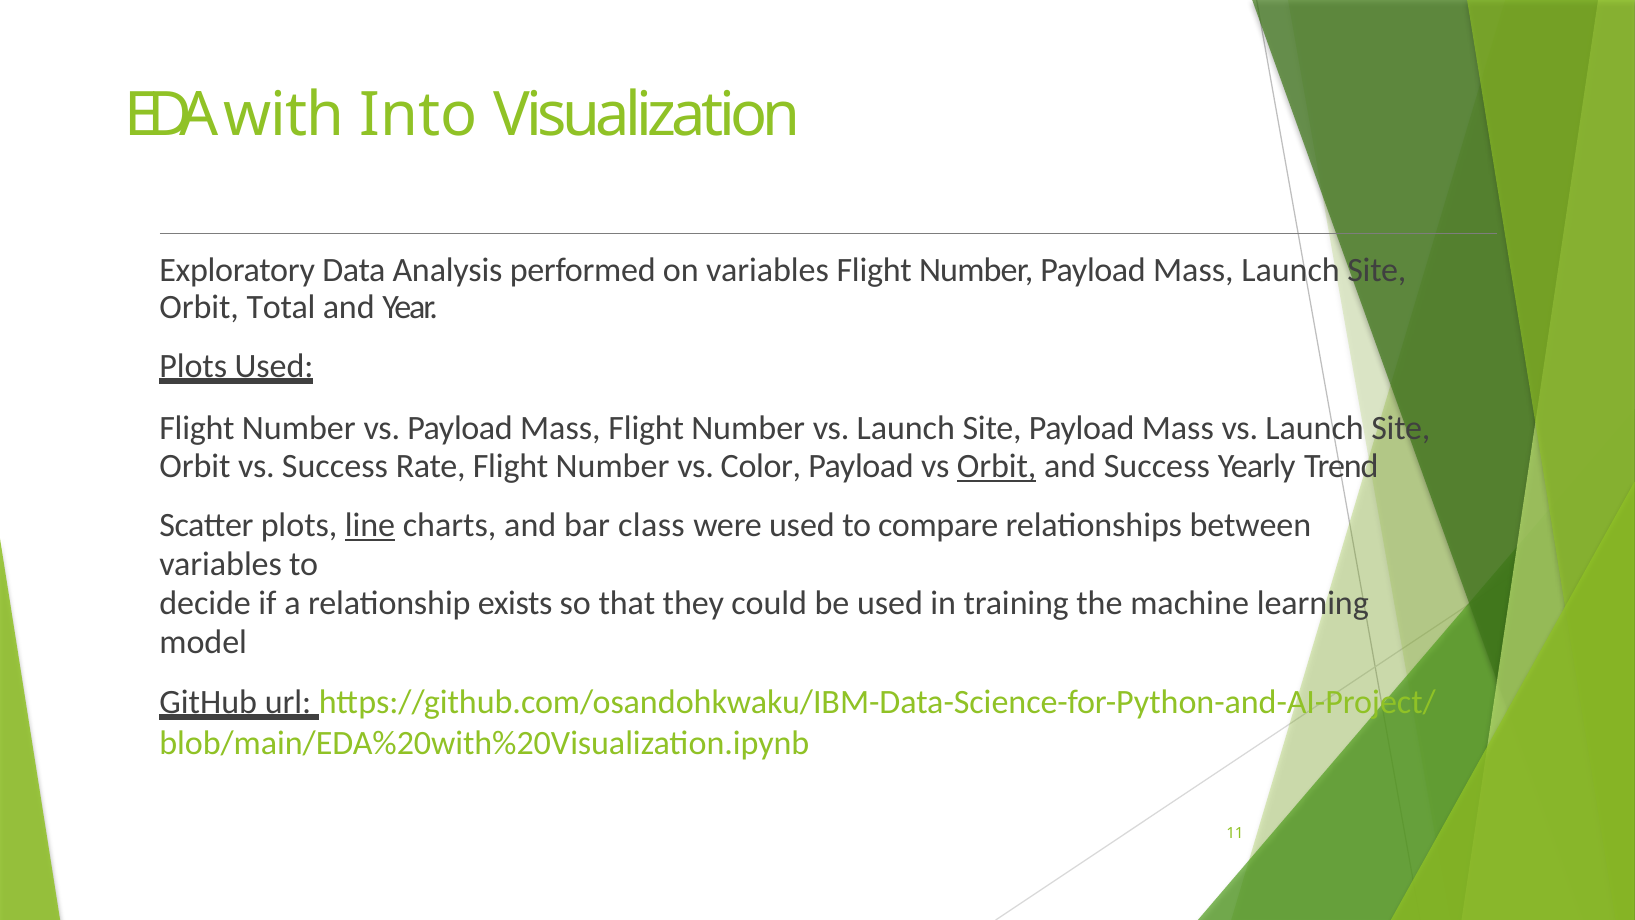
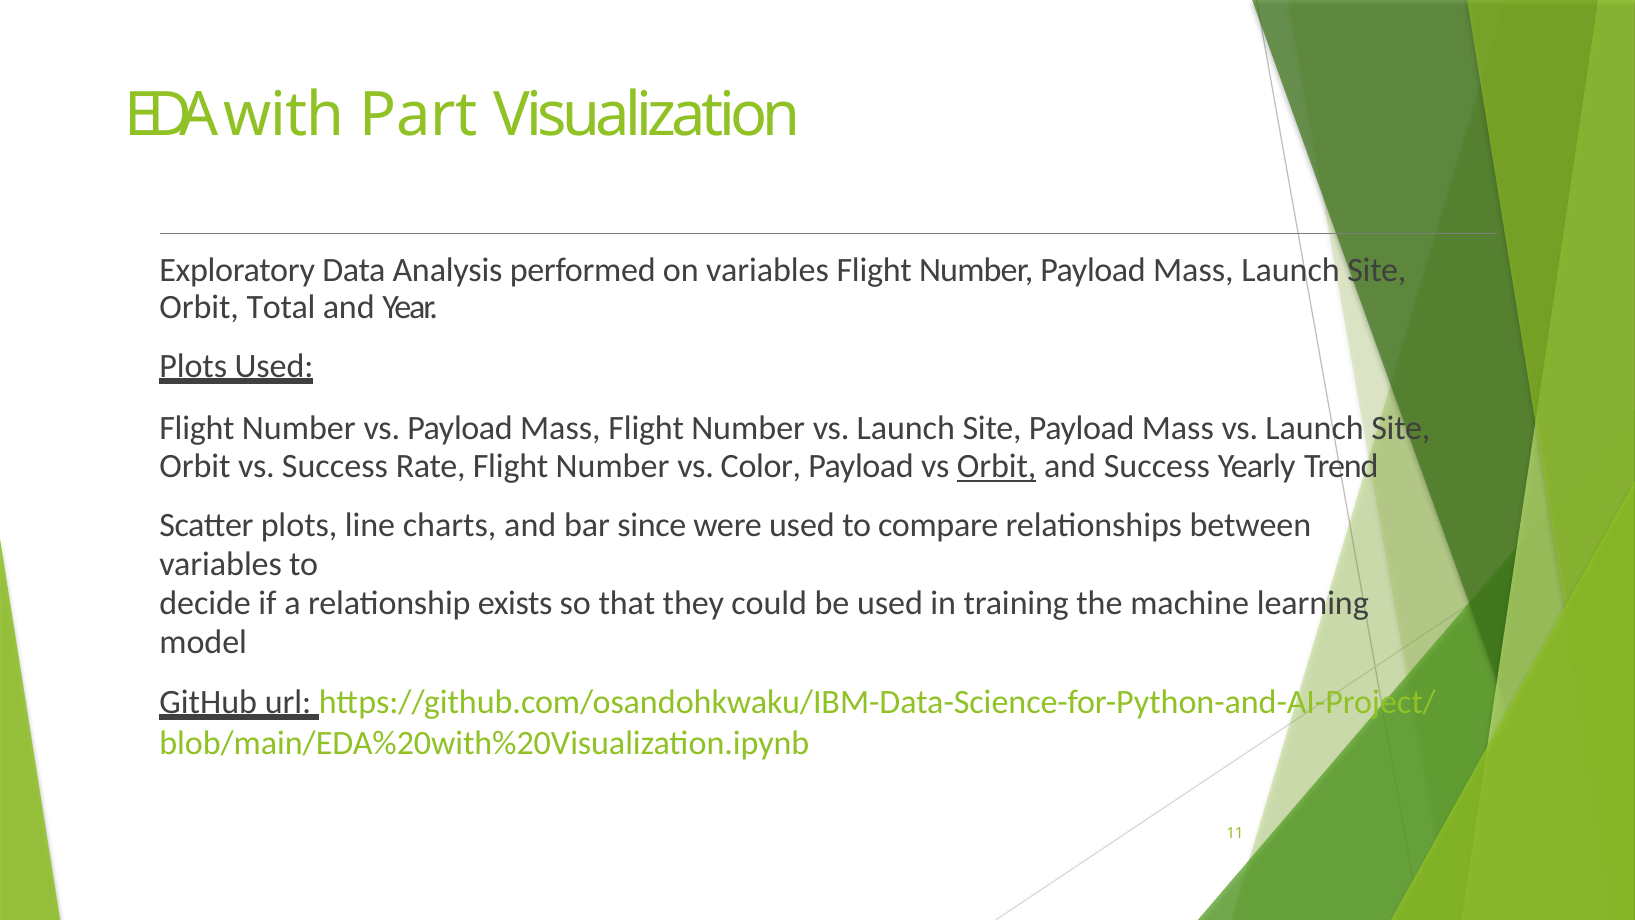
Into: Into -> Part (419, 116)
line underline: present -> none (370, 525)
class: class -> since (652, 525)
